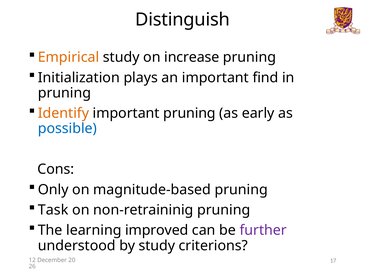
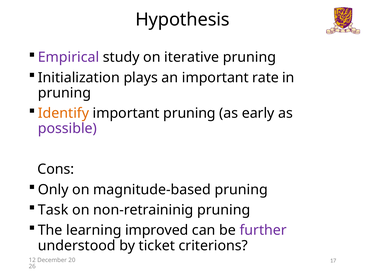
Distinguish: Distinguish -> Hypothesis (183, 20)
Empirical colour: orange -> purple (69, 57)
increase: increase -> iterative (192, 57)
find: find -> rate (266, 78)
possible colour: blue -> purple (67, 129)
by study: study -> ticket (157, 246)
